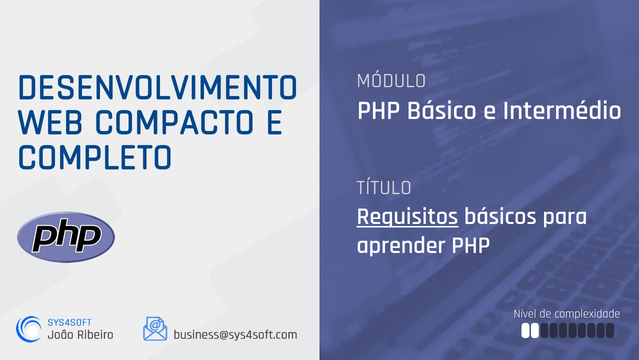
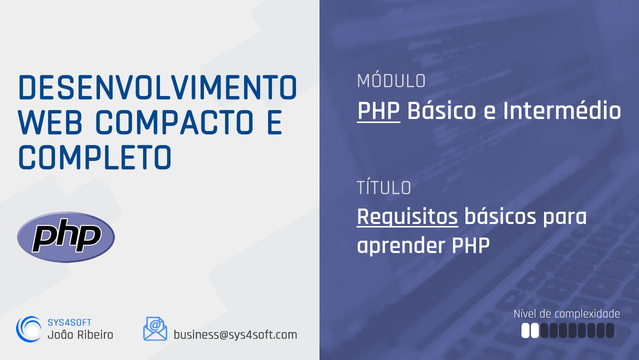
PHP underline: none -> present (379, 110)
